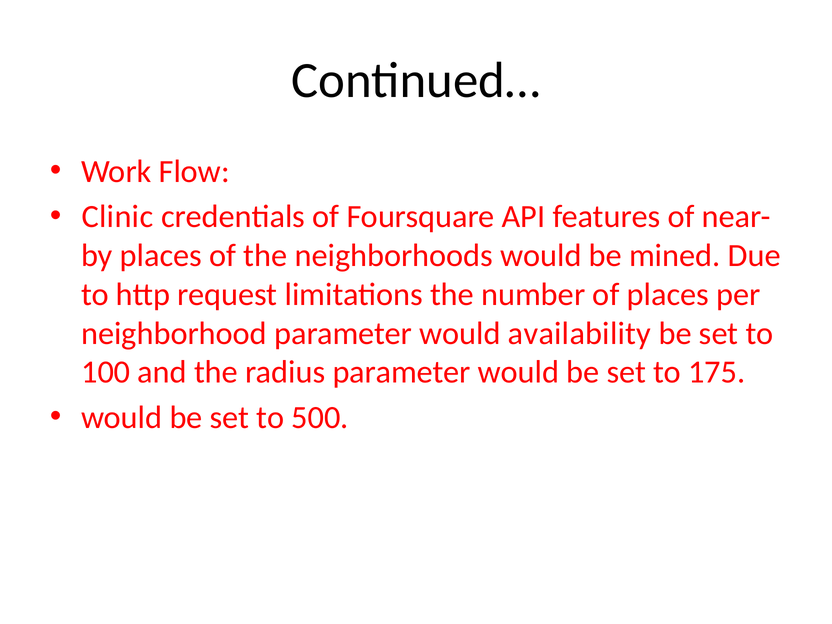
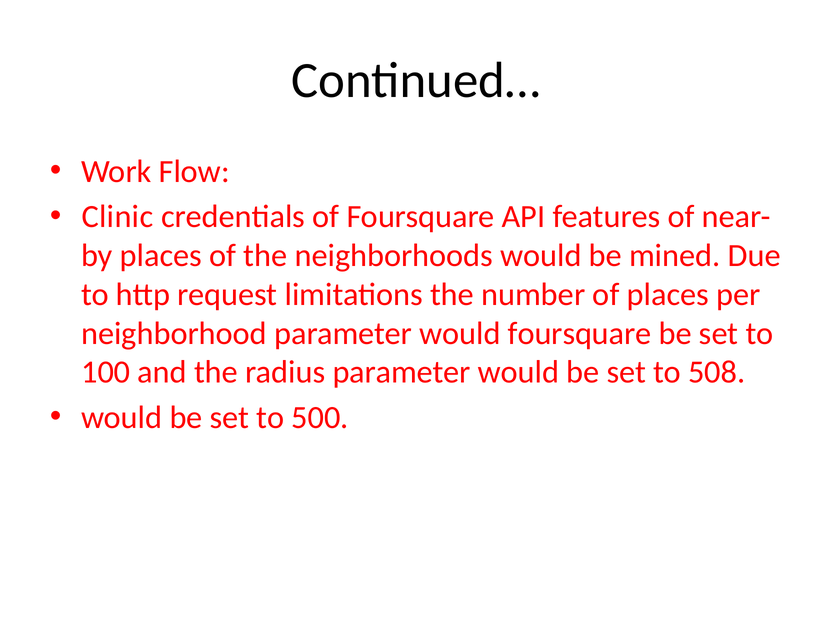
would availability: availability -> foursquare (580, 333)
175: 175 -> 508 (717, 372)
